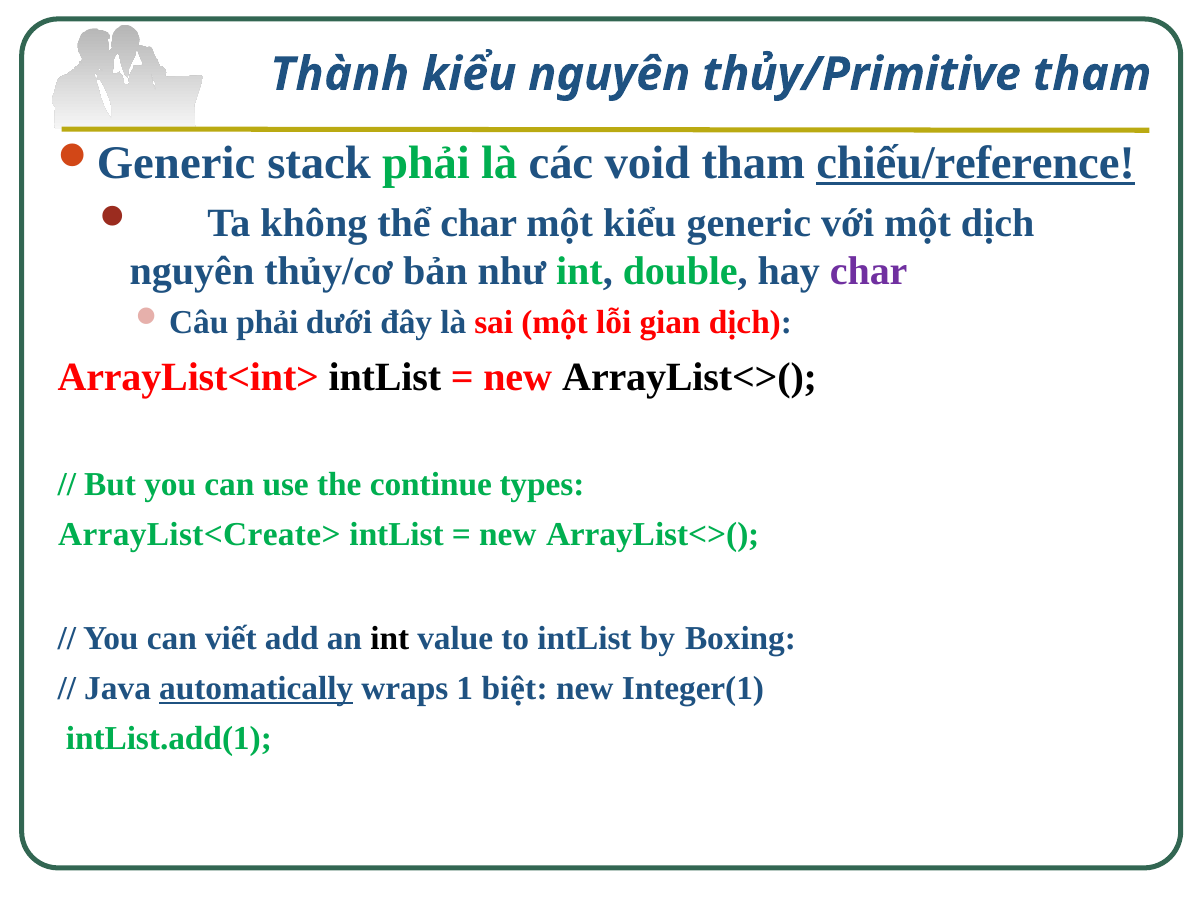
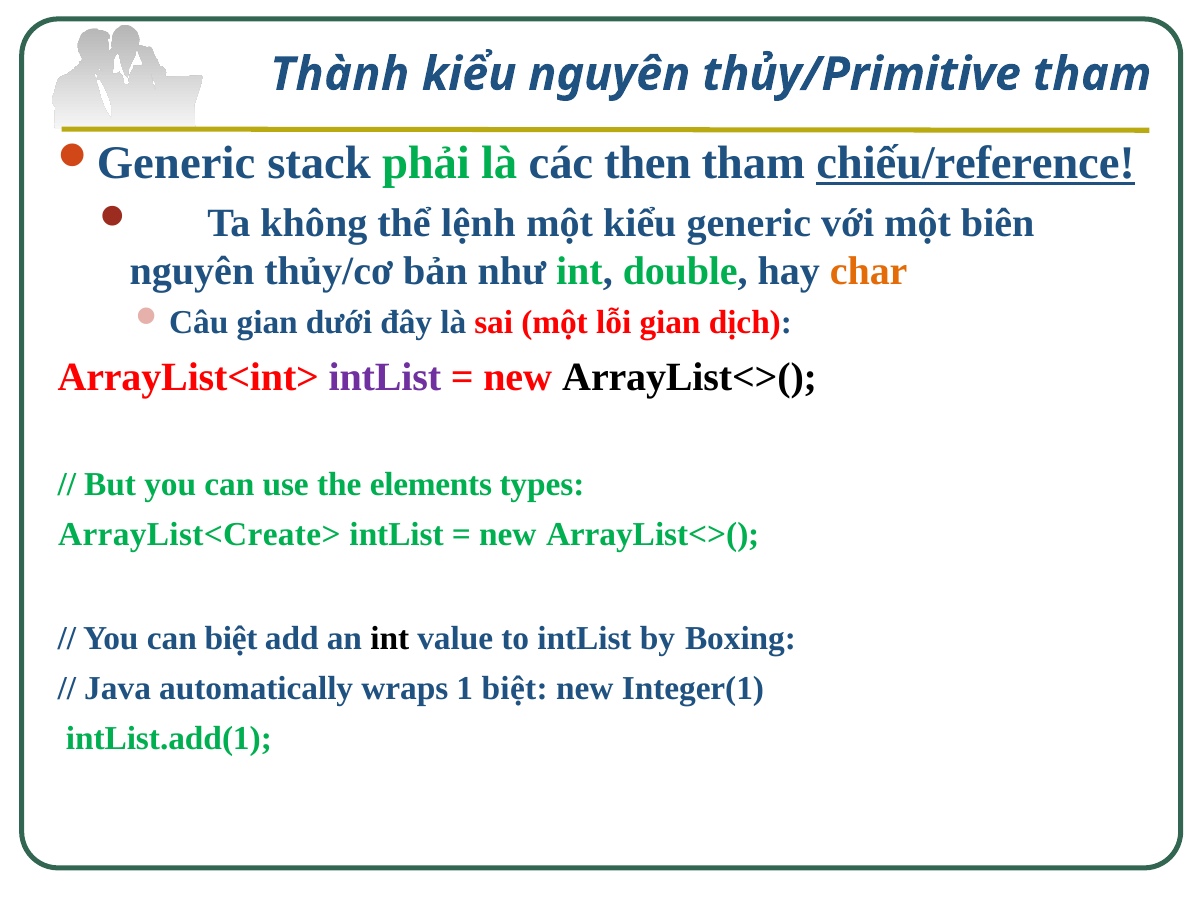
void: void -> then (648, 163)
thể char: char -> lệnh (478, 223)
một dịch: dịch -> biên (998, 223)
char colour: purple -> orange (869, 271)
phải: phải -> gian (267, 322)
intList colour: black -> purple (385, 377)
continue: continue -> elements (431, 484)
can viết: viết -> biệt (231, 638)
automatically underline: present -> none (256, 688)
